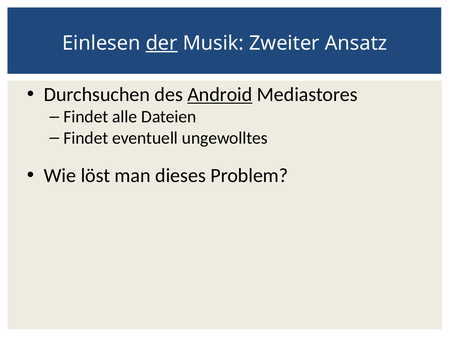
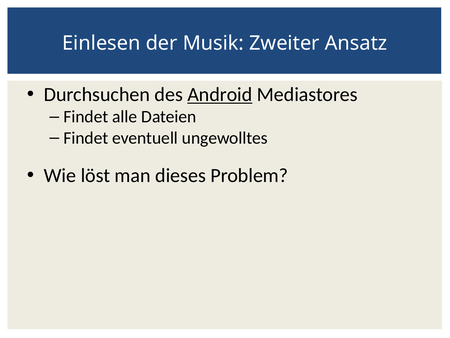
der underline: present -> none (162, 43)
